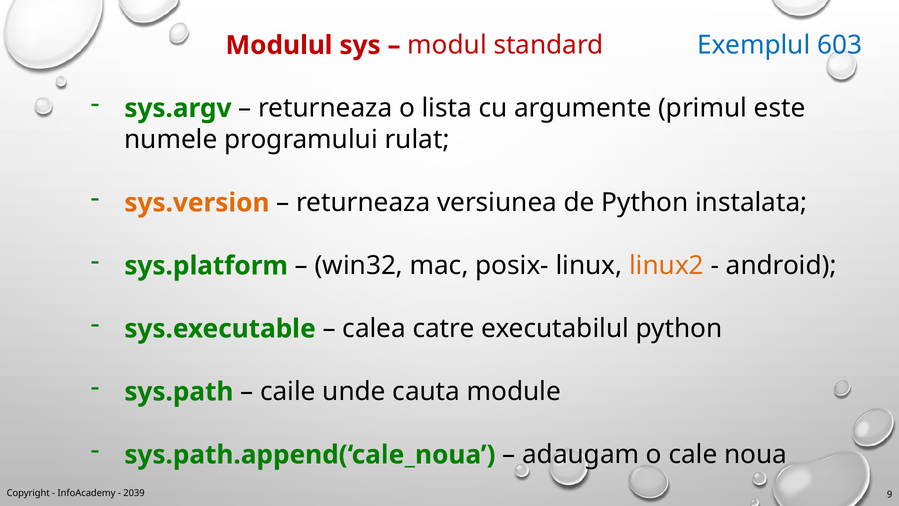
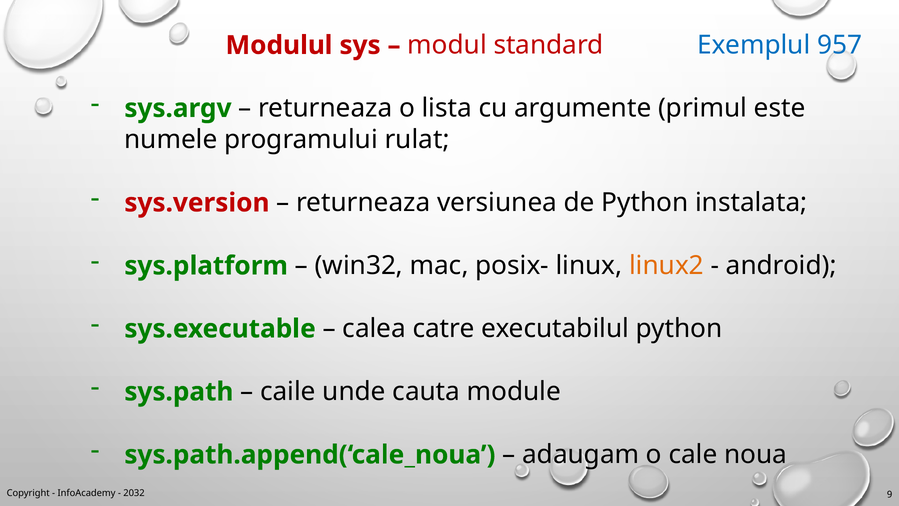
603: 603 -> 957 (840, 45)
sys.version colour: orange -> red (197, 203)
2039: 2039 -> 2032 (134, 493)
